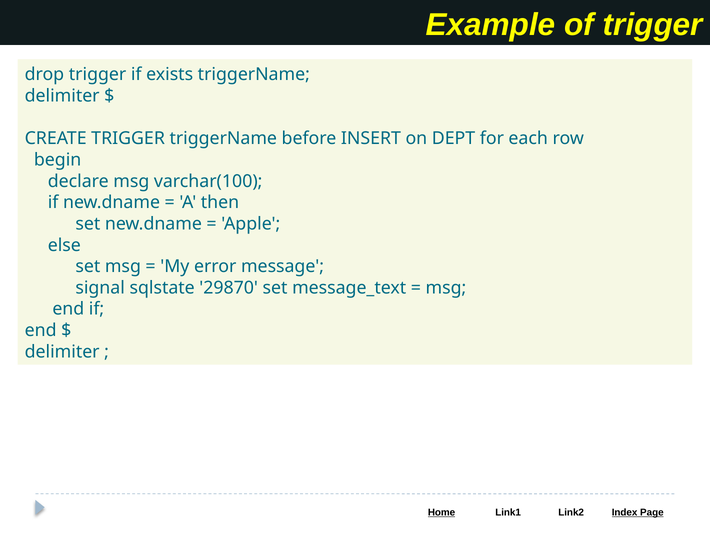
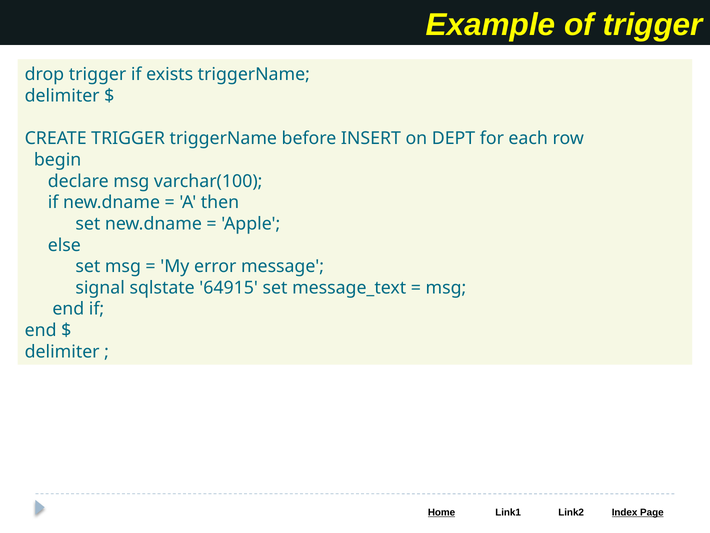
29870: 29870 -> 64915 (229, 288)
